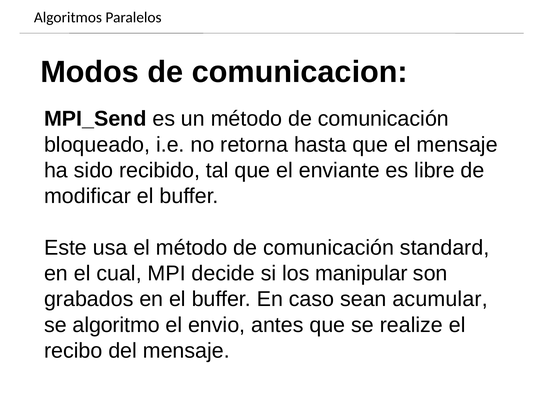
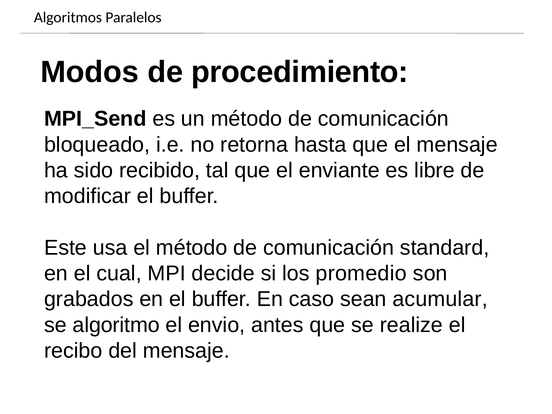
comunicacion: comunicacion -> procedimiento (300, 72)
manipular: manipular -> promedio (361, 273)
